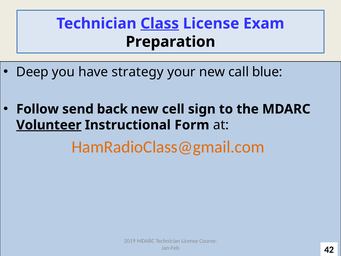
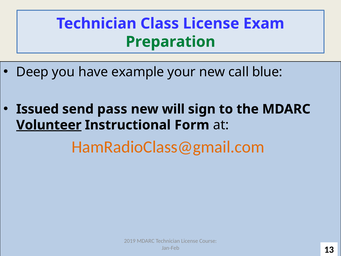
Class underline: present -> none (160, 24)
Preparation colour: black -> green (171, 42)
strategy: strategy -> example (138, 72)
Follow: Follow -> Issued (38, 109)
back: back -> pass (112, 109)
cell: cell -> will (173, 109)
42: 42 -> 13 (329, 249)
